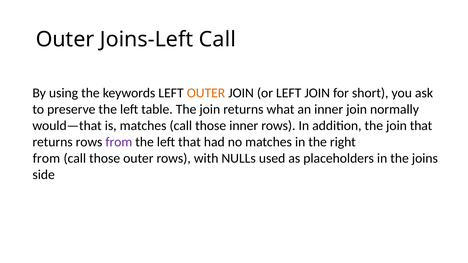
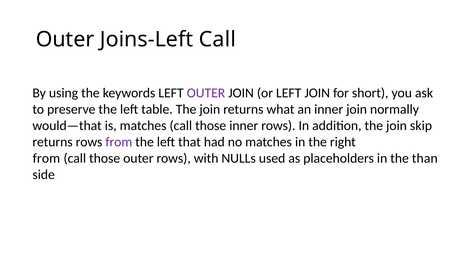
OUTER colour: orange -> purple (206, 93)
join that: that -> skip (421, 126)
joins: joins -> than (425, 158)
